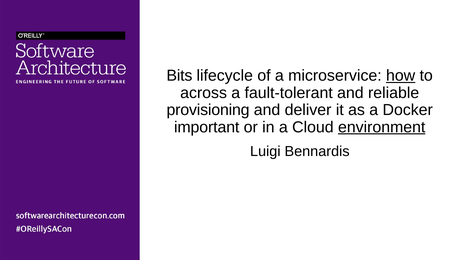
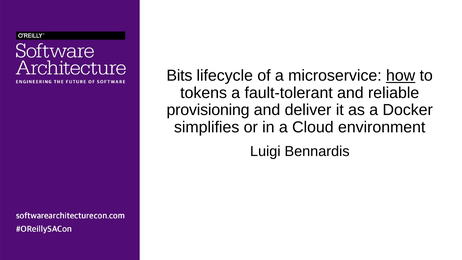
across: across -> tokens (204, 93)
important: important -> simplifies (207, 127)
environment underline: present -> none (382, 127)
